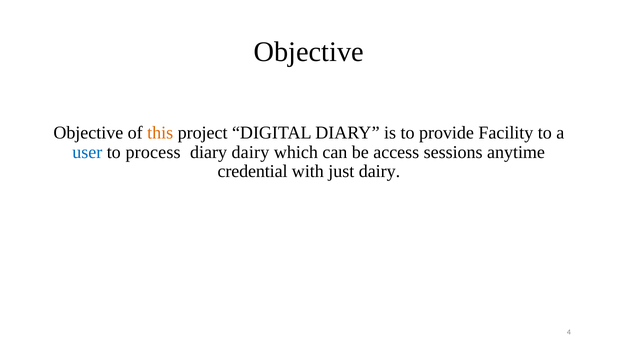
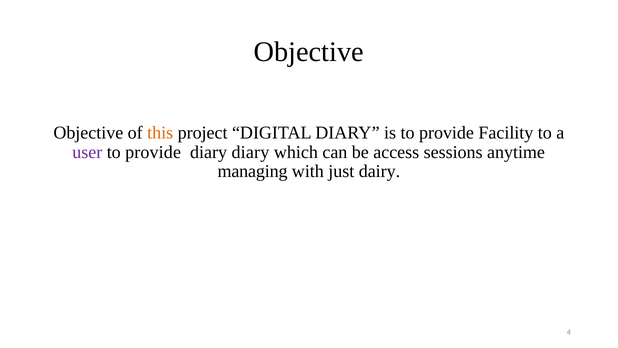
user colour: blue -> purple (87, 152)
process: process -> provide (153, 152)
diary dairy: dairy -> diary (250, 152)
credential: credential -> managing (253, 171)
